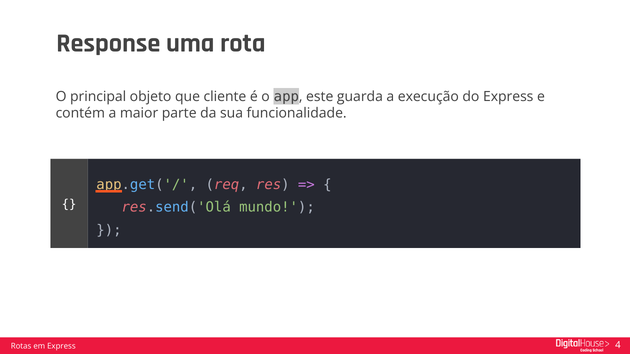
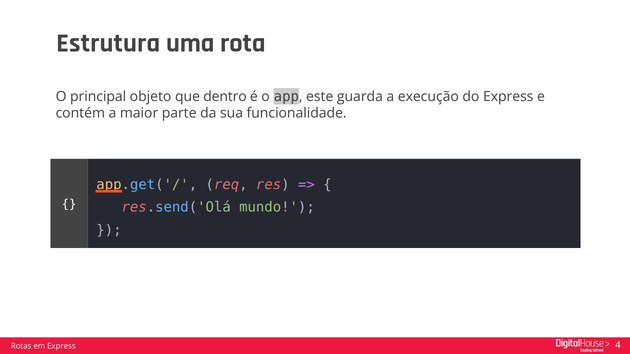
Response: Response -> Estrutura (108, 43)
cliente: cliente -> dentro (225, 97)
